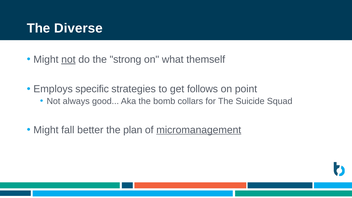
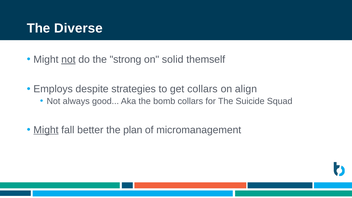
what: what -> solid (173, 60)
specific: specific -> despite (92, 89)
get follows: follows -> collars (202, 89)
point: point -> align (246, 89)
Might underline: none -> present (46, 130)
micromanagement underline: present -> none (199, 130)
